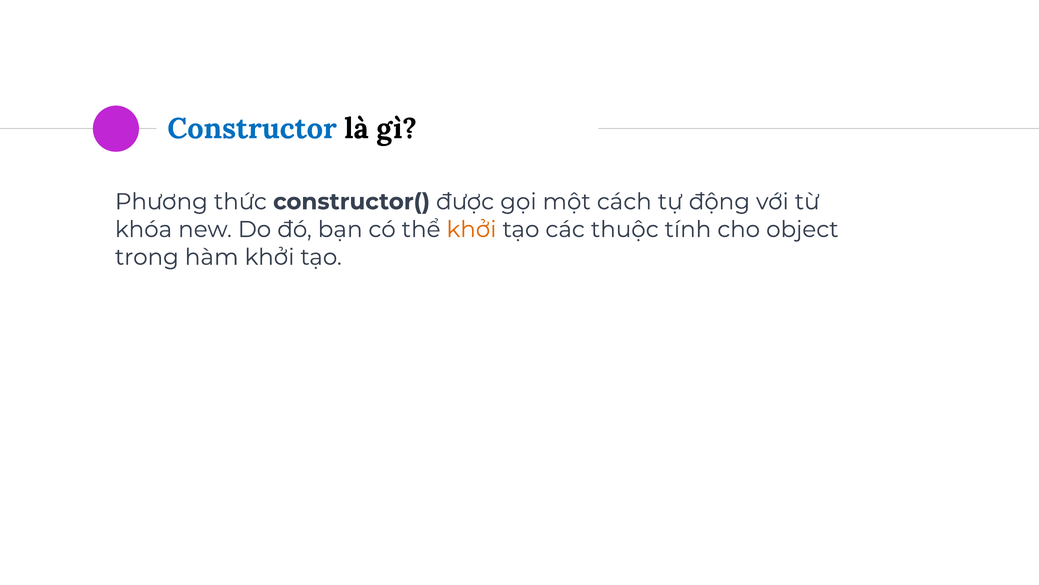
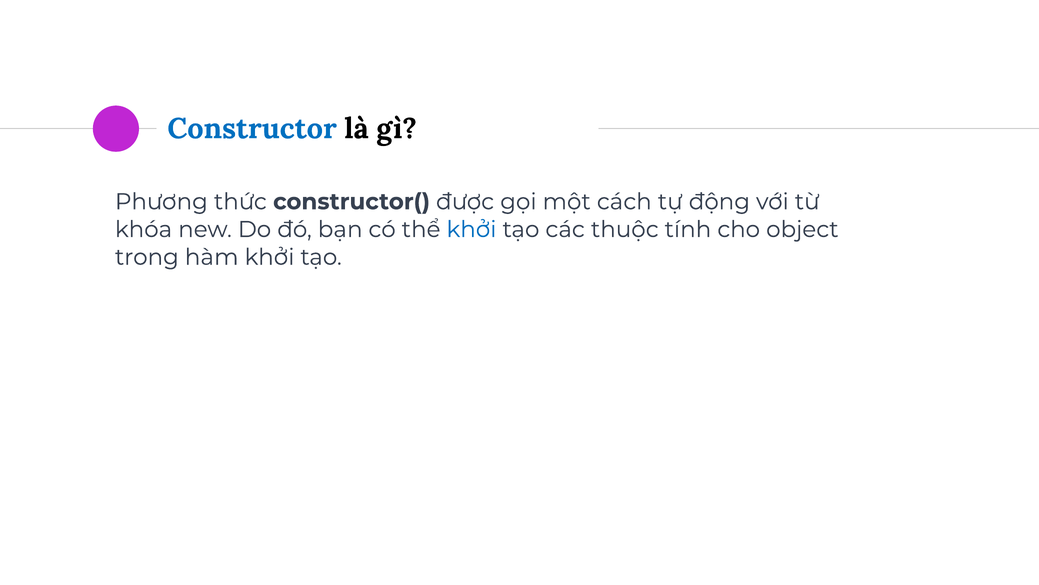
khởi colour: orange -> blue (471, 229)
